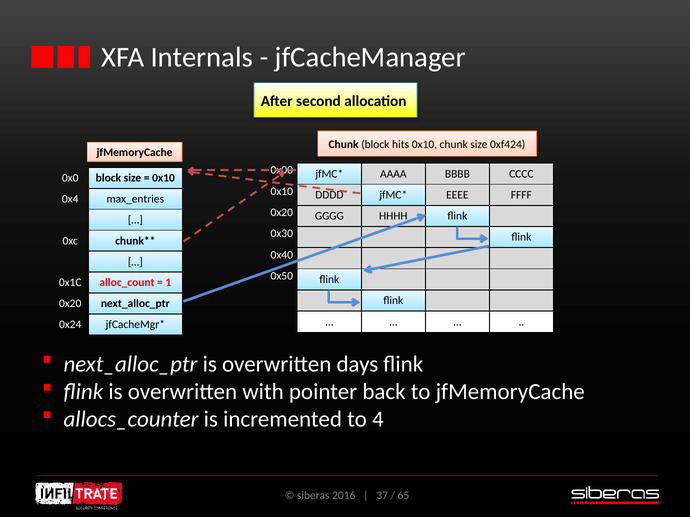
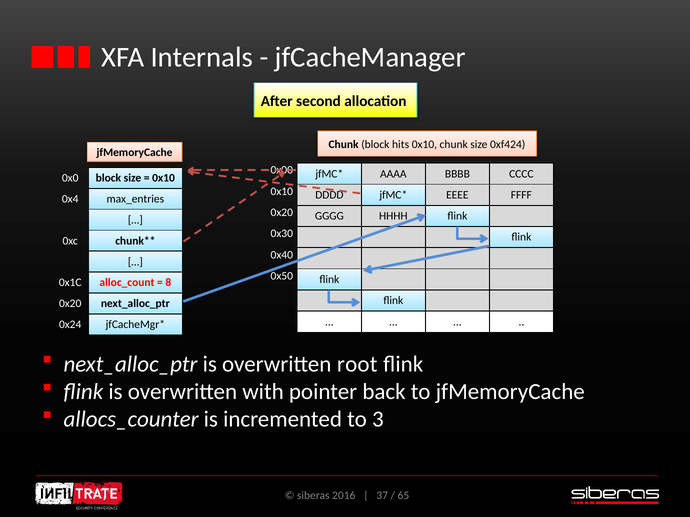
1: 1 -> 8 (168, 283)
days: days -> root (357, 364)
4: 4 -> 3 (378, 420)
